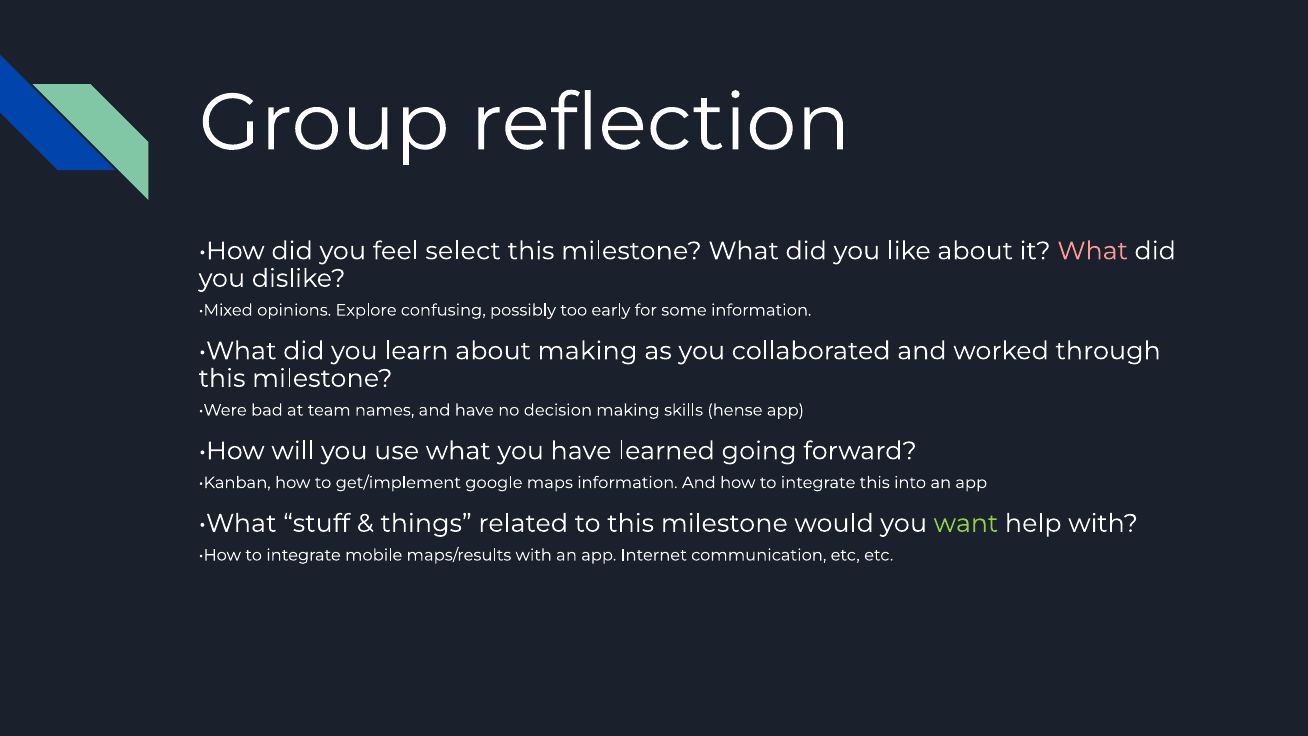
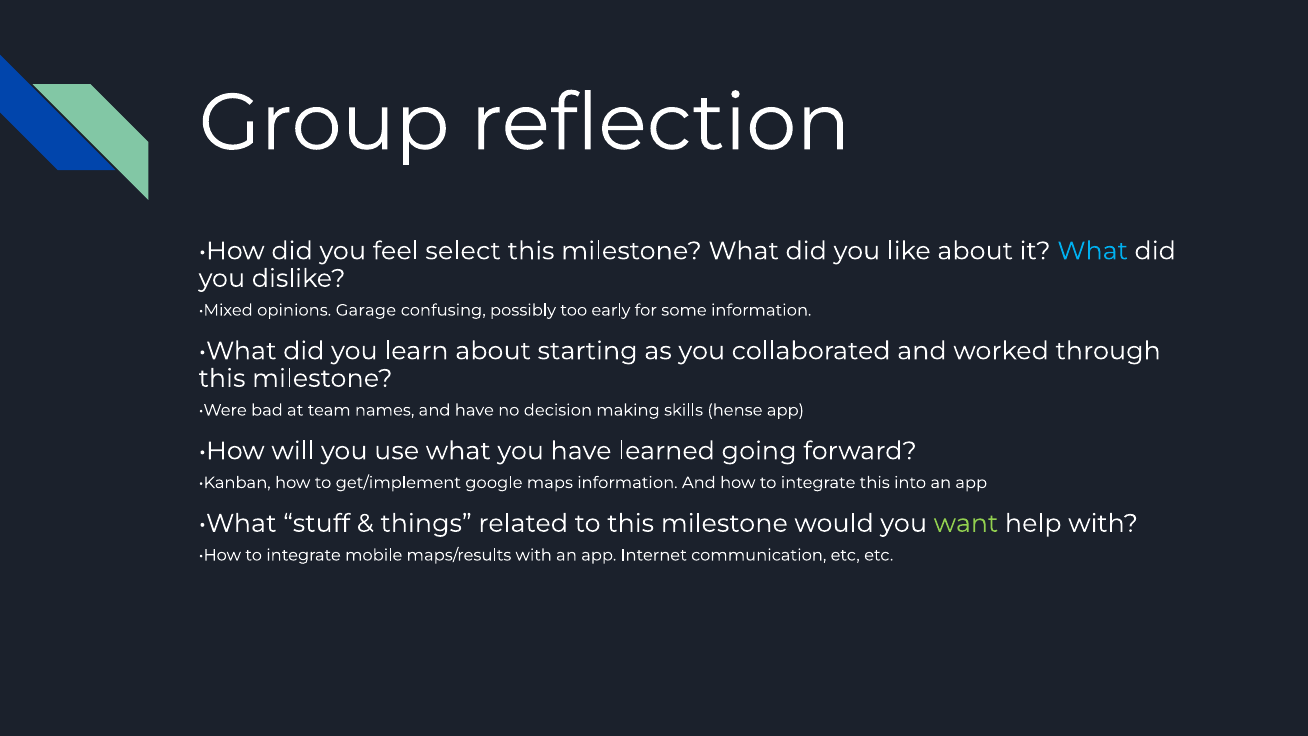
What colour: pink -> light blue (1093, 251)
Explore: Explore -> Garage (366, 310)
about making: making -> starting (588, 351)
